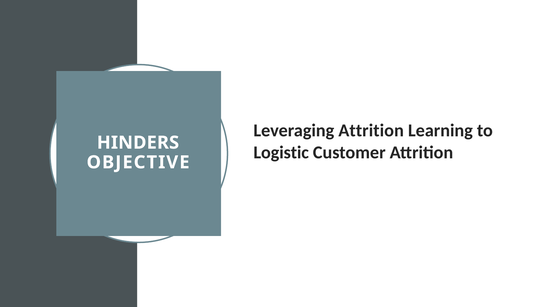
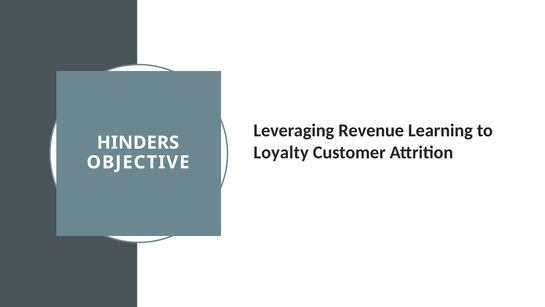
Leveraging Attrition: Attrition -> Revenue (371, 130)
Logistic: Logistic -> Loyalty (281, 152)
